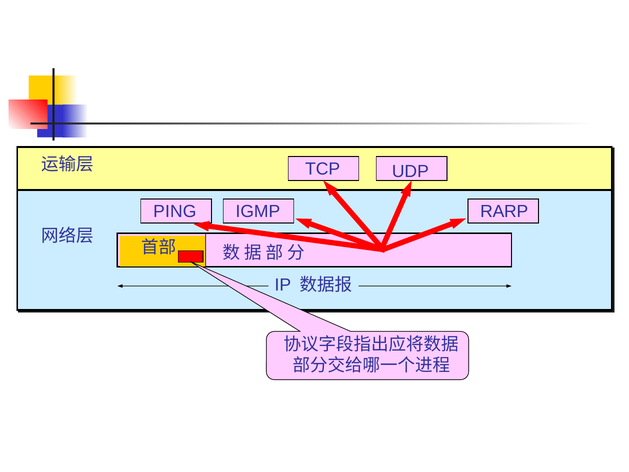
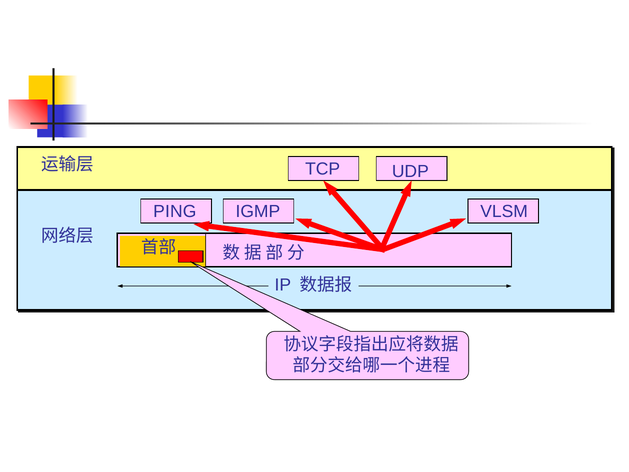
RARP: RARP -> VLSM (504, 211)
